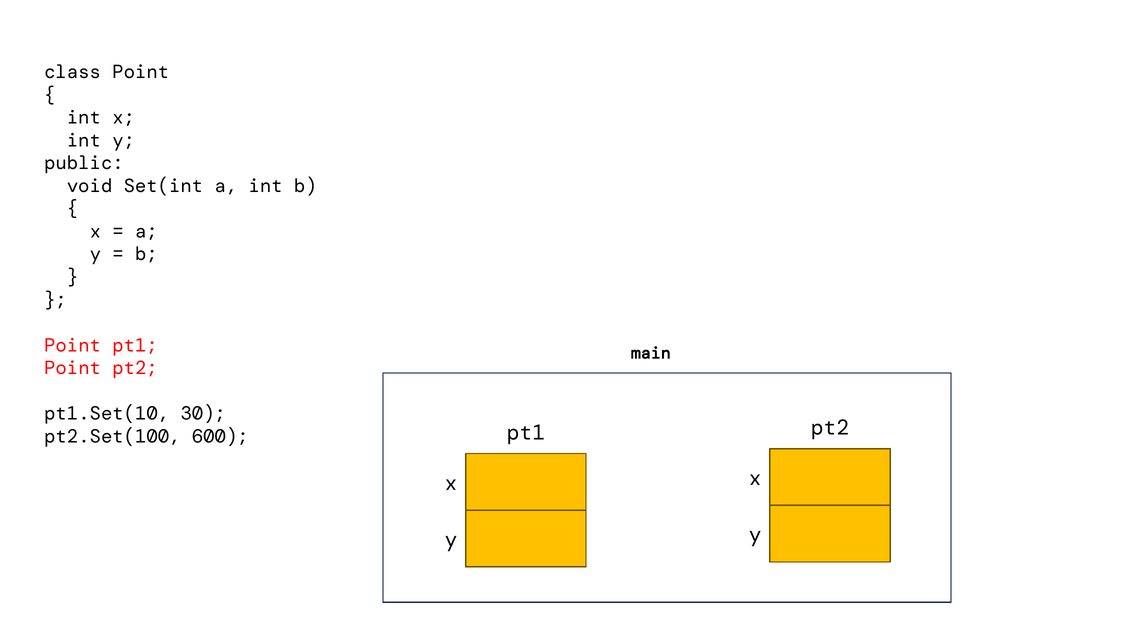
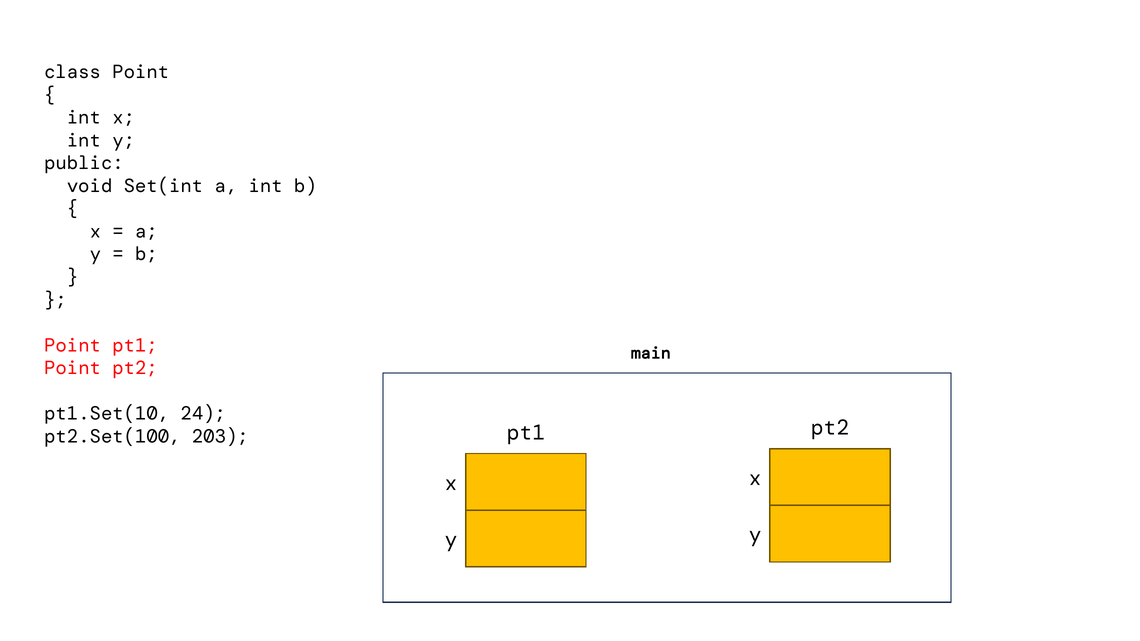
30: 30 -> 24 (203, 414)
600: 600 -> 203 (220, 437)
